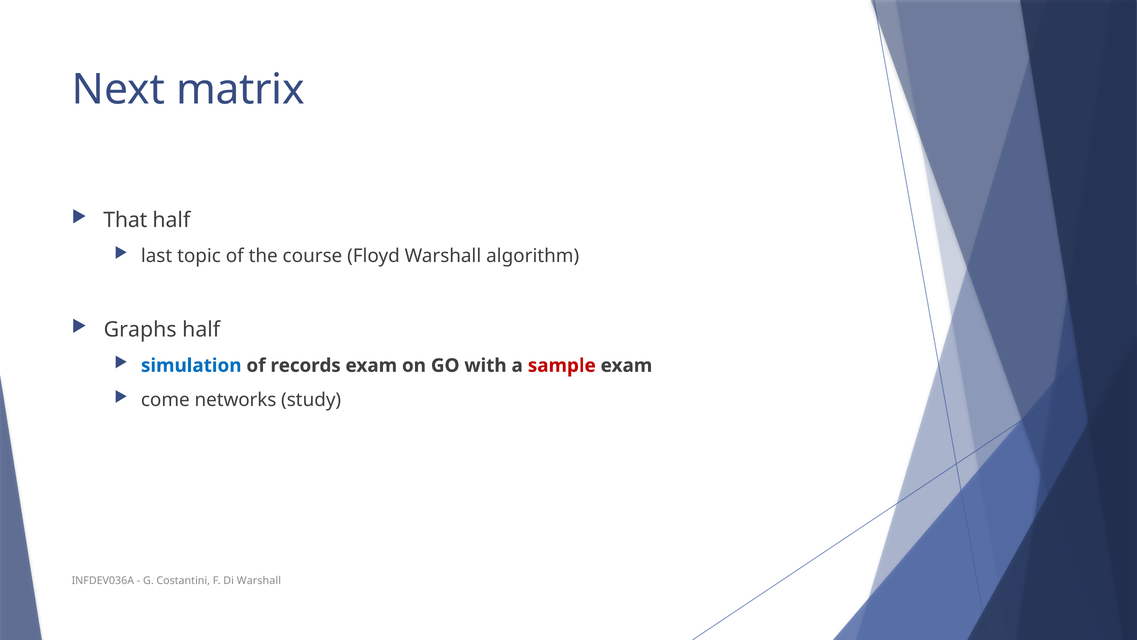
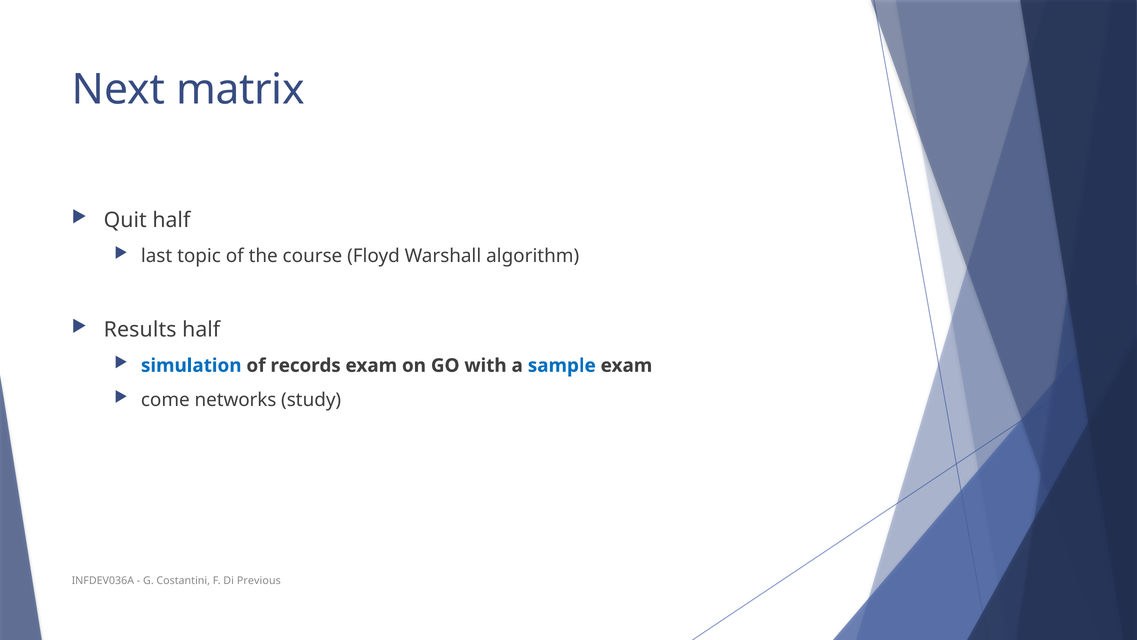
That: That -> Quit (125, 220)
Graphs: Graphs -> Results (140, 329)
sample colour: red -> blue (562, 365)
Di Warshall: Warshall -> Previous (259, 580)
